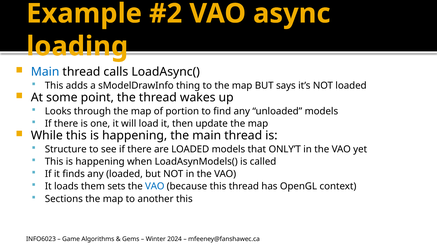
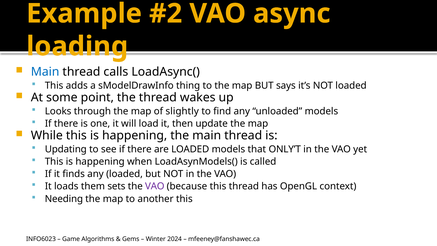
portion: portion -> slightly (182, 111)
Structure: Structure -> Updating (66, 149)
VAO colour: blue -> purple (155, 186)
Sections: Sections -> Needing (64, 199)
